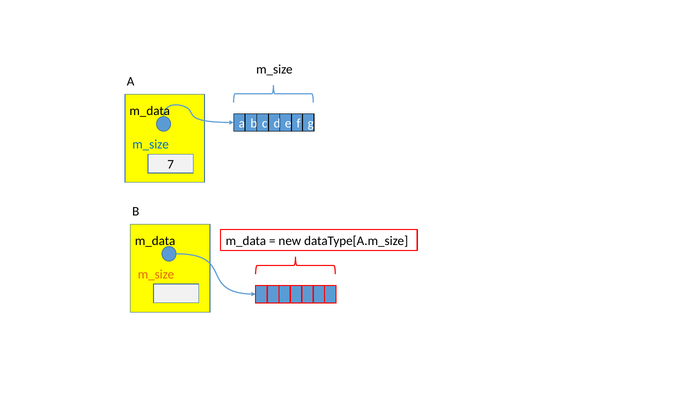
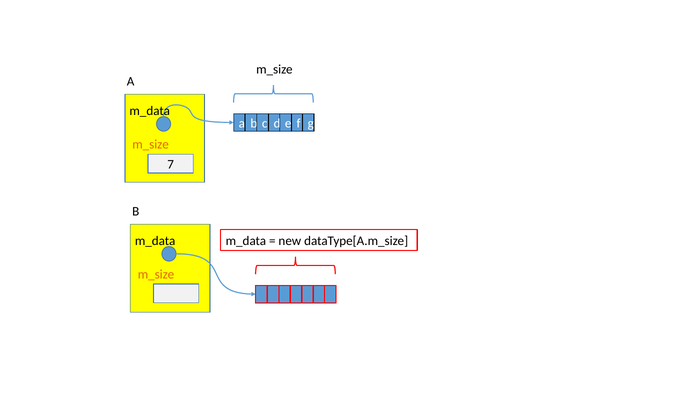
m_size colour: blue -> orange (151, 144)
